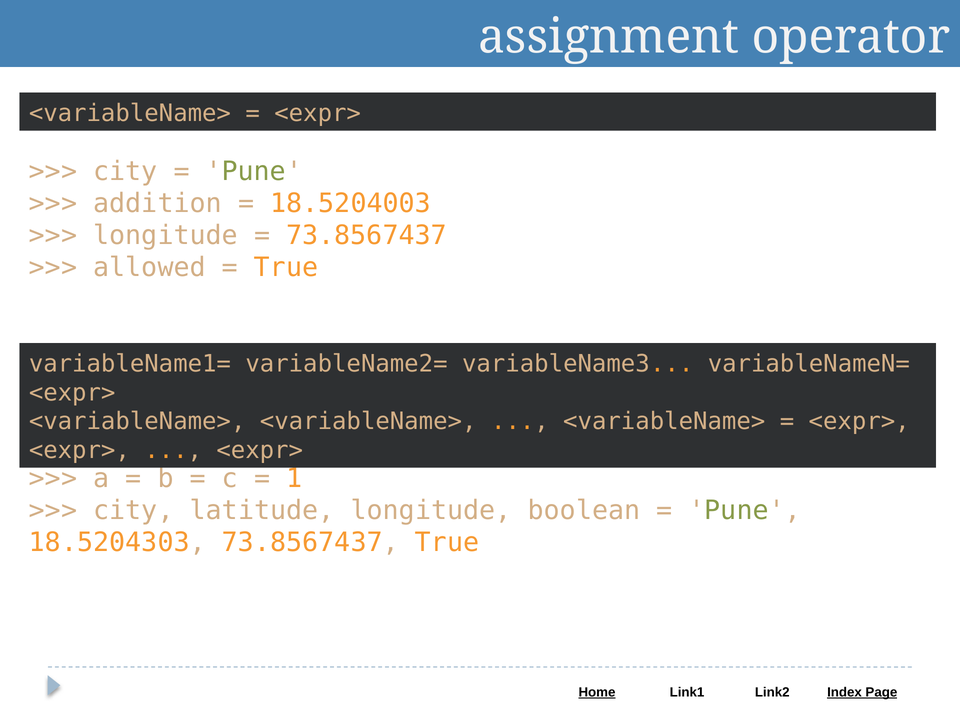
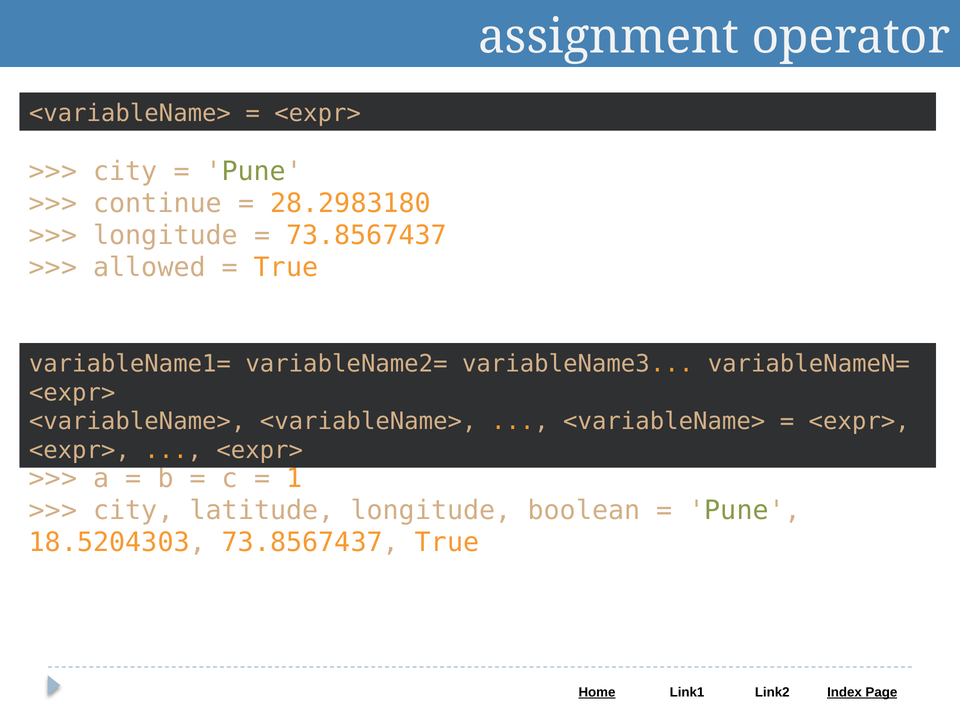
addition: addition -> continue (158, 204)
18.5204003: 18.5204003 -> 28.2983180 (351, 204)
